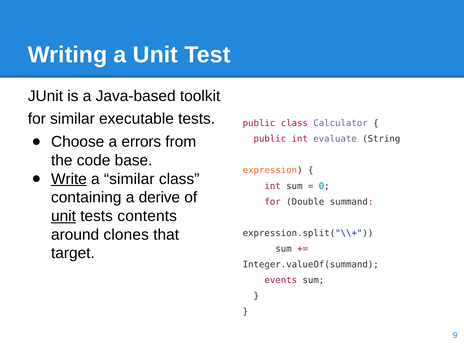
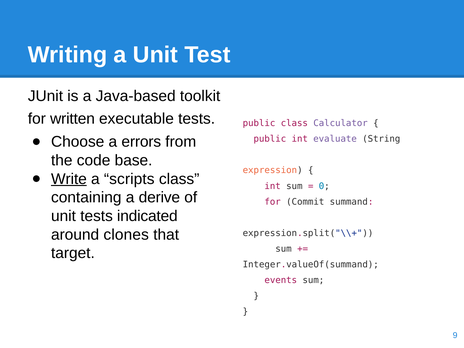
for similar: similar -> written (72, 119)
a similar: similar -> scripts (129, 179)
Double: Double -> Commit (305, 202)
unit underline: present -> none (63, 216)
contents: contents -> indicated (147, 216)
